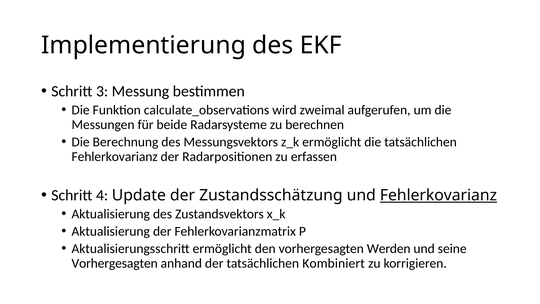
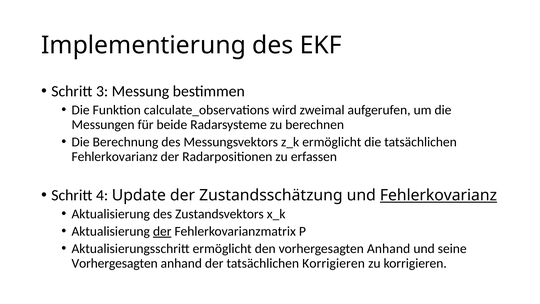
der underline: none -> present (162, 231)
den vorhergesagten Werden: Werden -> Anhand (389, 249)
tatsächlichen Kombiniert: Kombiniert -> Korrigieren (334, 263)
